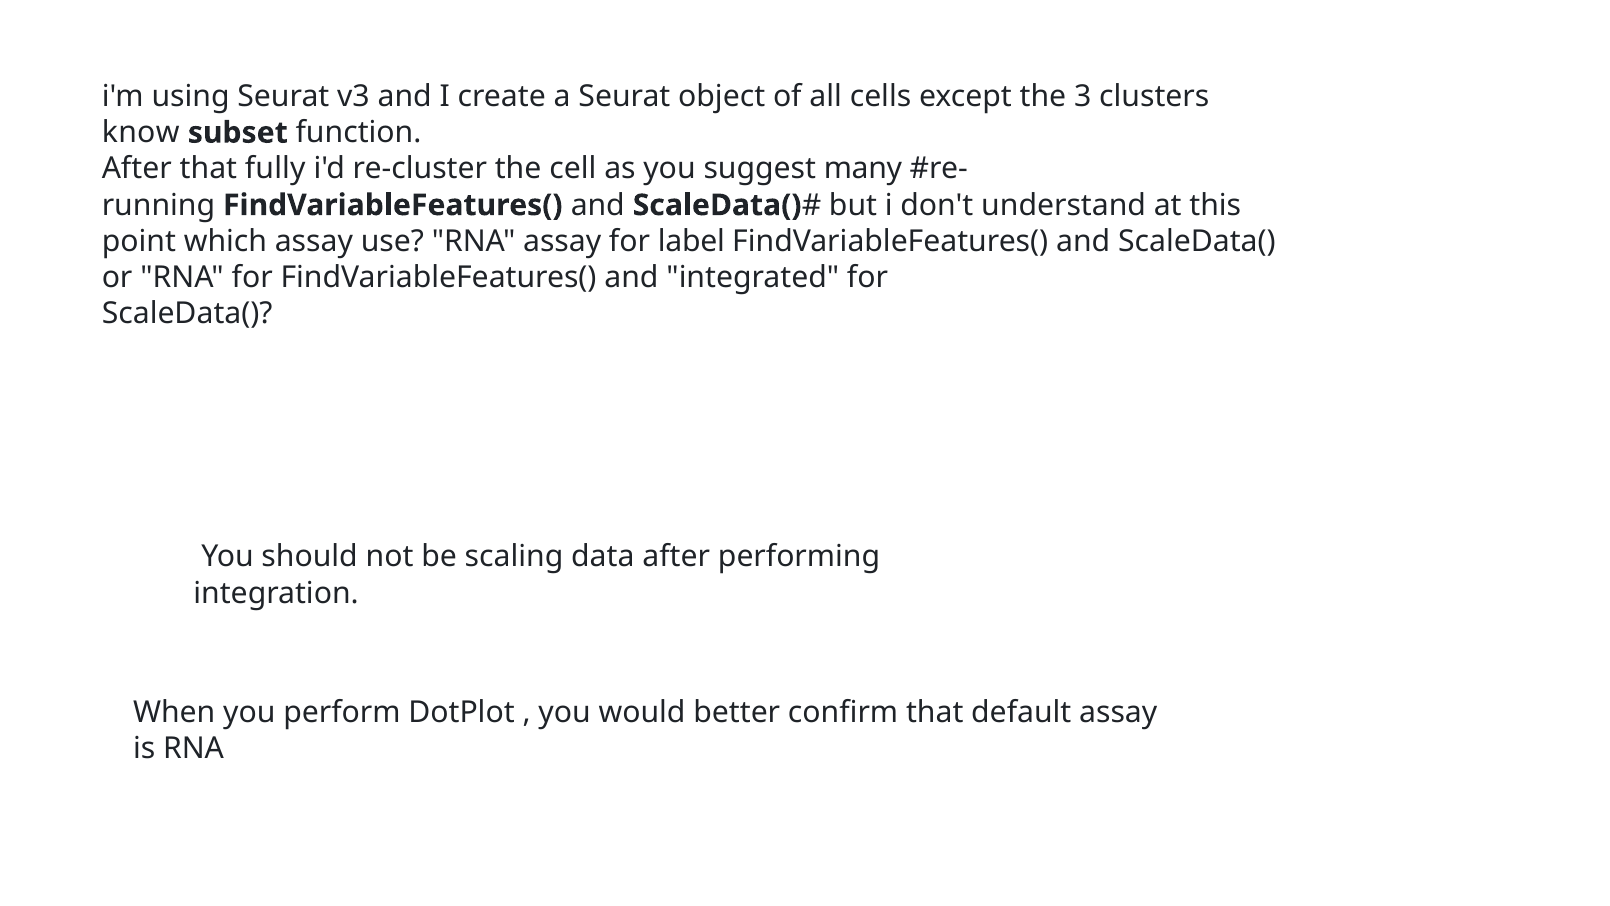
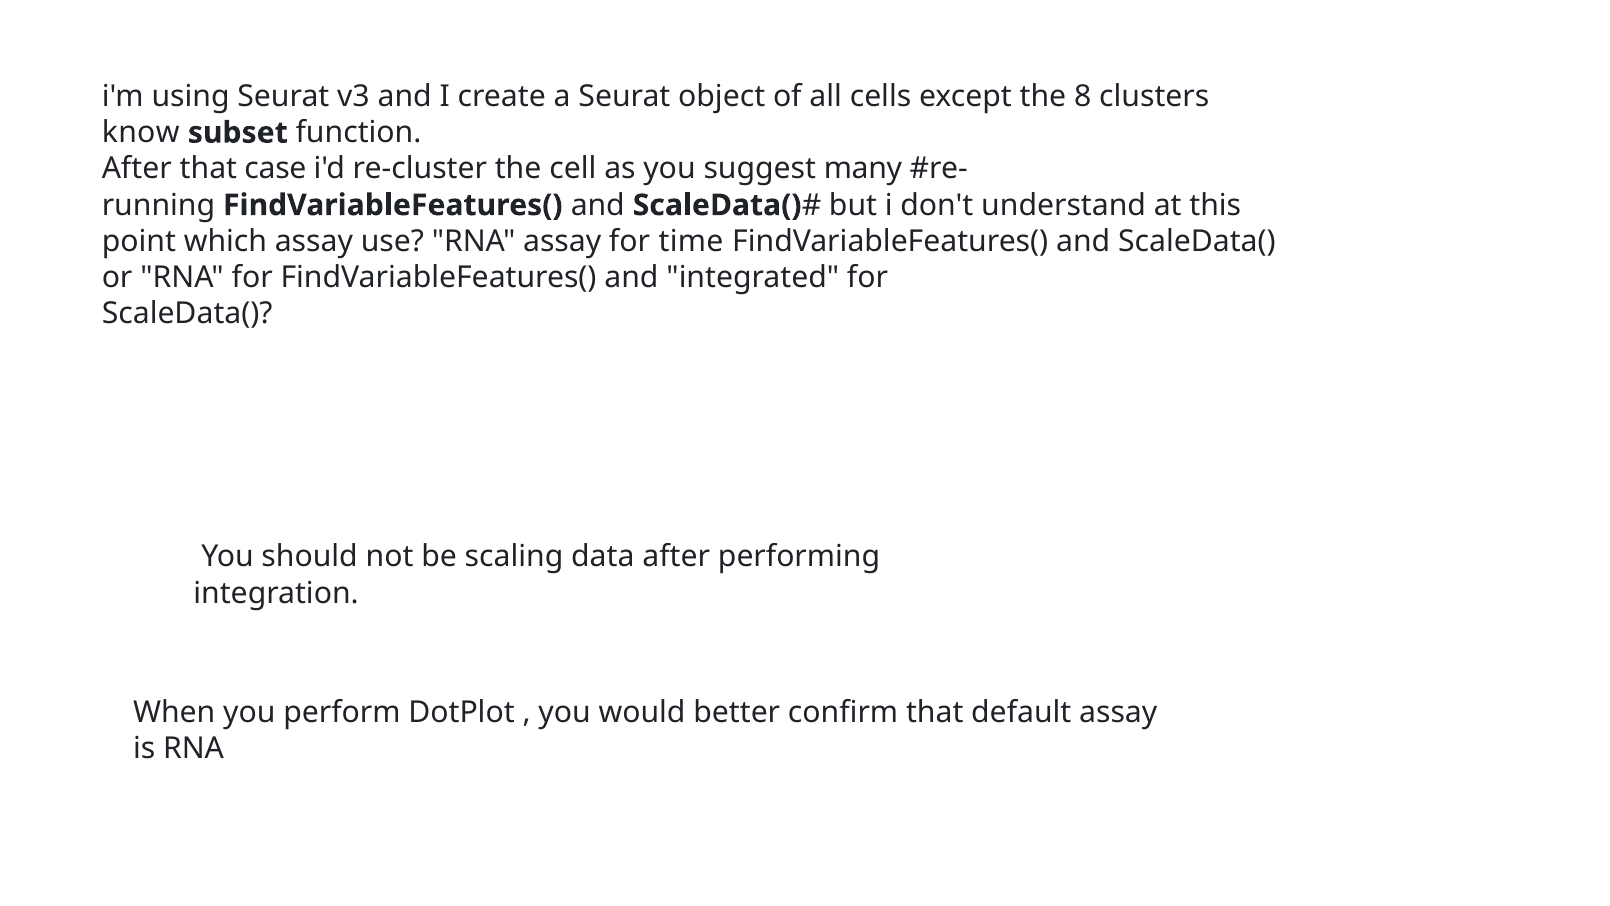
3: 3 -> 8 (1083, 96)
fully: fully -> case (275, 169)
label: label -> time (691, 241)
